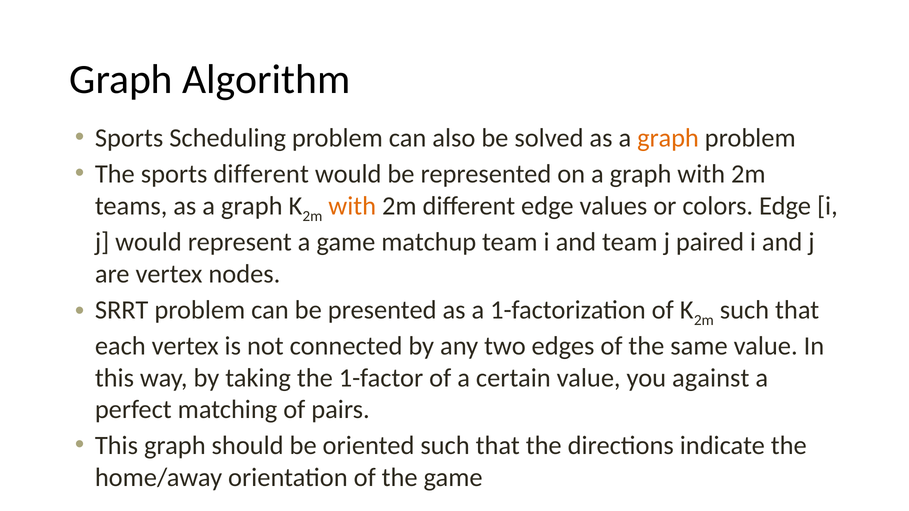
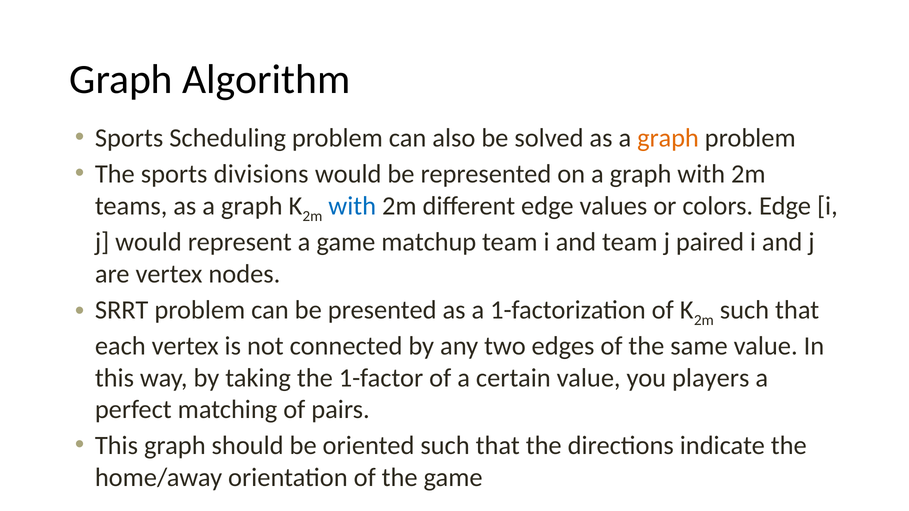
sports different: different -> divisions (261, 174)
with colour: orange -> blue (352, 206)
against: against -> players (711, 378)
